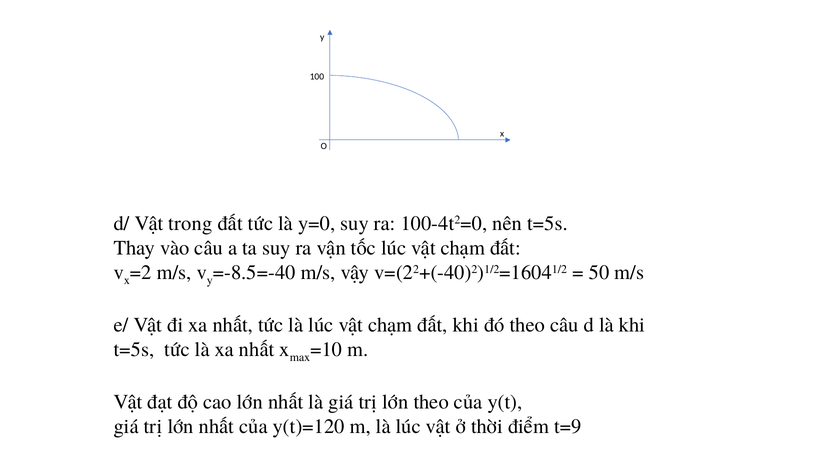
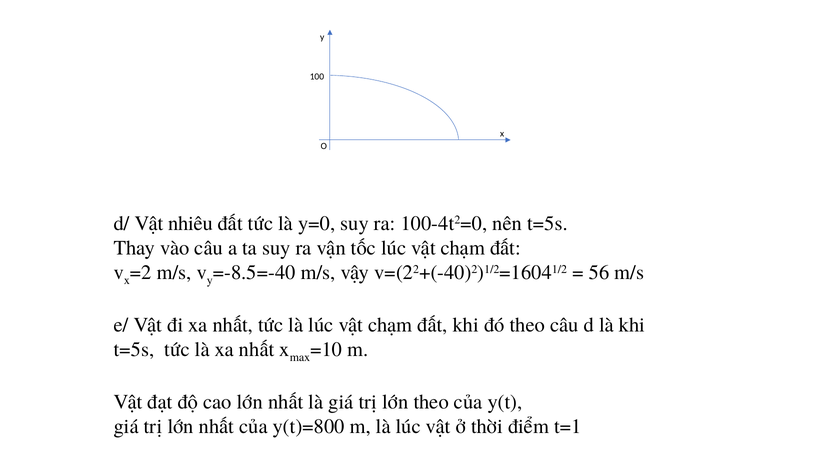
trong: trong -> nhiêu (191, 223)
50: 50 -> 56 (599, 273)
y(t)=120: y(t)=120 -> y(t)=800 (309, 427)
t=9: t=9 -> t=1 (568, 427)
